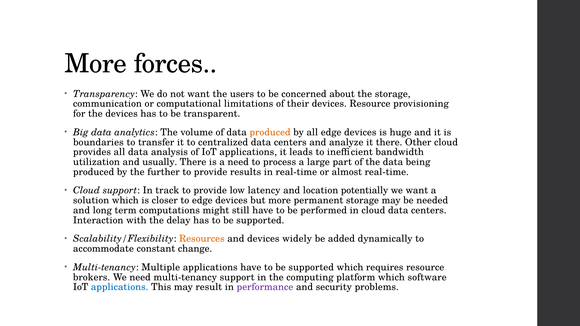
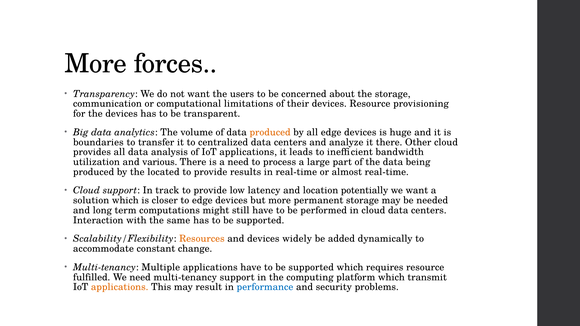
usually: usually -> various (160, 162)
further: further -> located (163, 172)
delay: delay -> same (178, 220)
brokers: brokers -> fulfilled (92, 277)
software: software -> transmit (427, 277)
applications colour: blue -> orange (120, 287)
performance colour: purple -> blue (265, 287)
